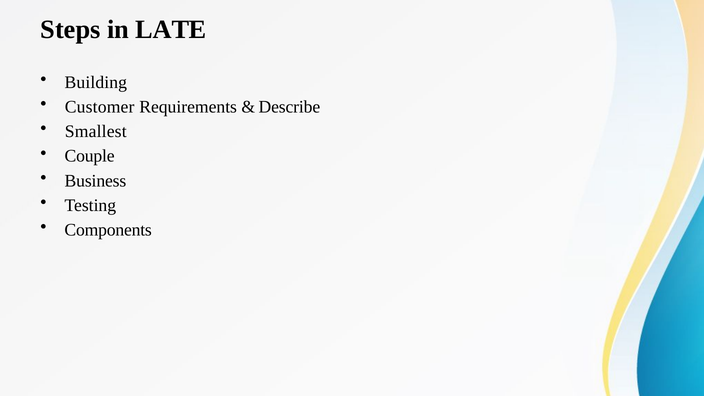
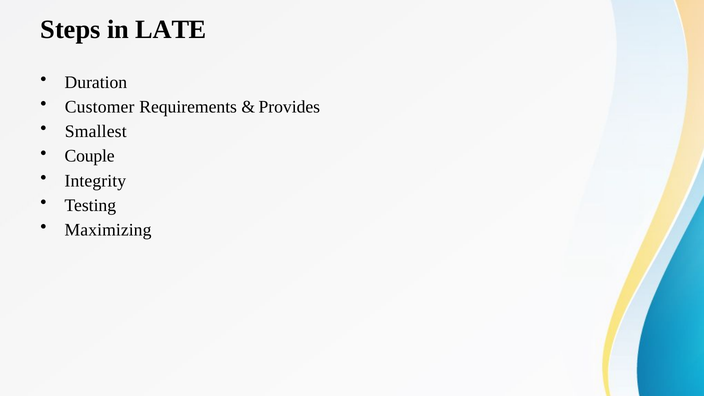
Building: Building -> Duration (96, 82)
Describe: Describe -> Provides (289, 107)
Business: Business -> Integrity (95, 181)
Components: Components -> Maximizing (108, 230)
